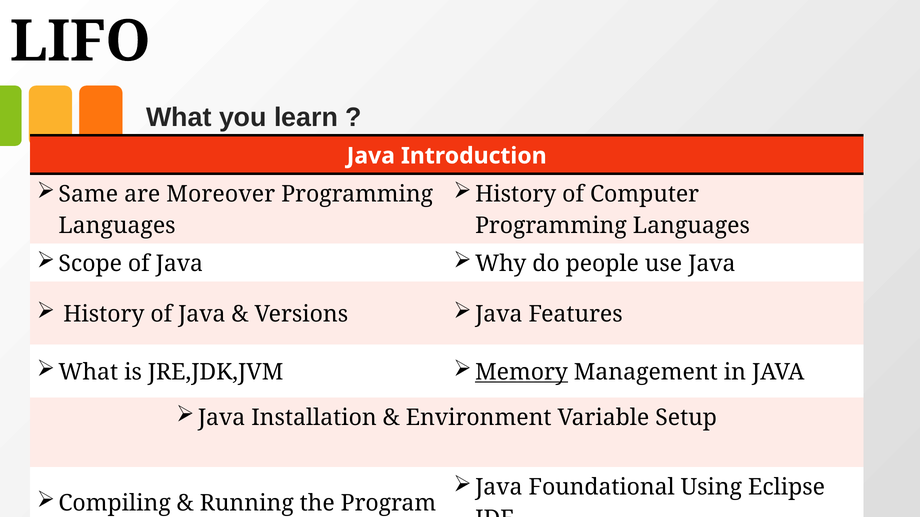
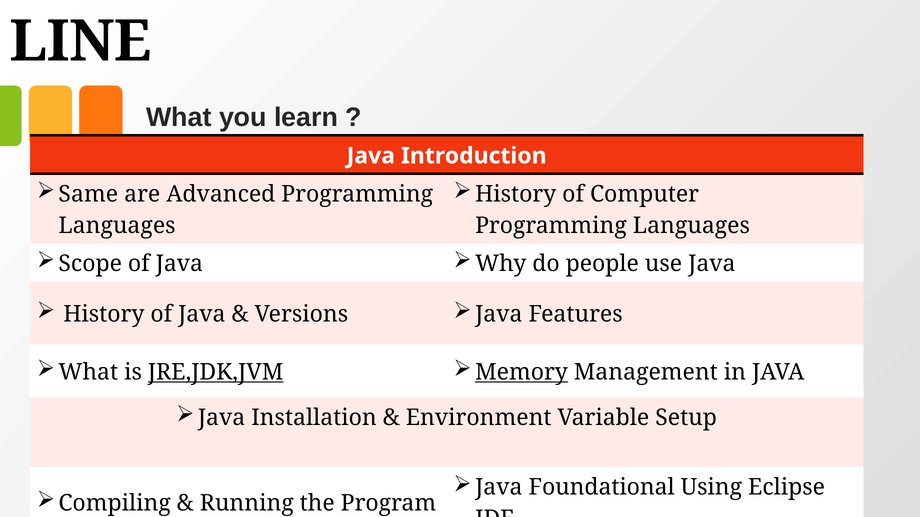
LIFO: LIFO -> LINE (80, 42)
Moreover: Moreover -> Advanced (221, 194)
JRE,JDK,JVM underline: none -> present (216, 373)
